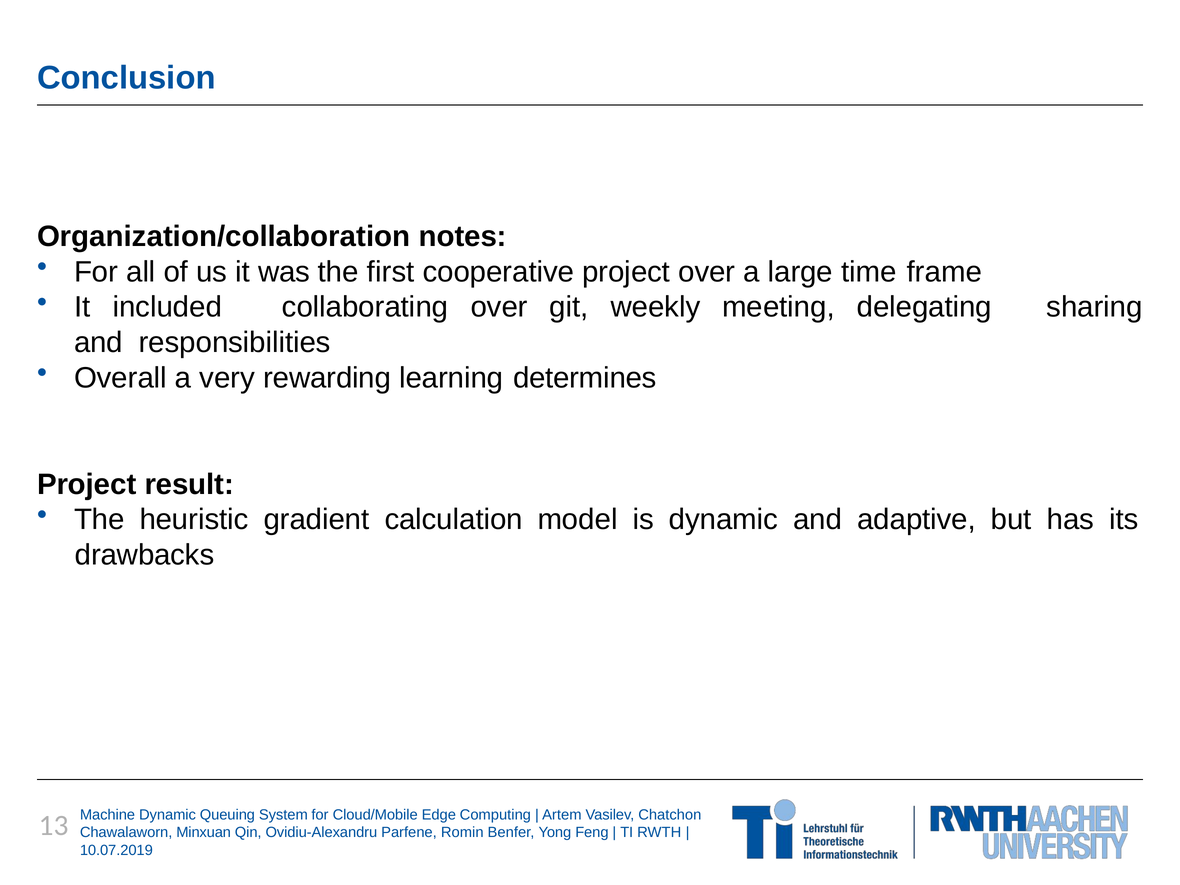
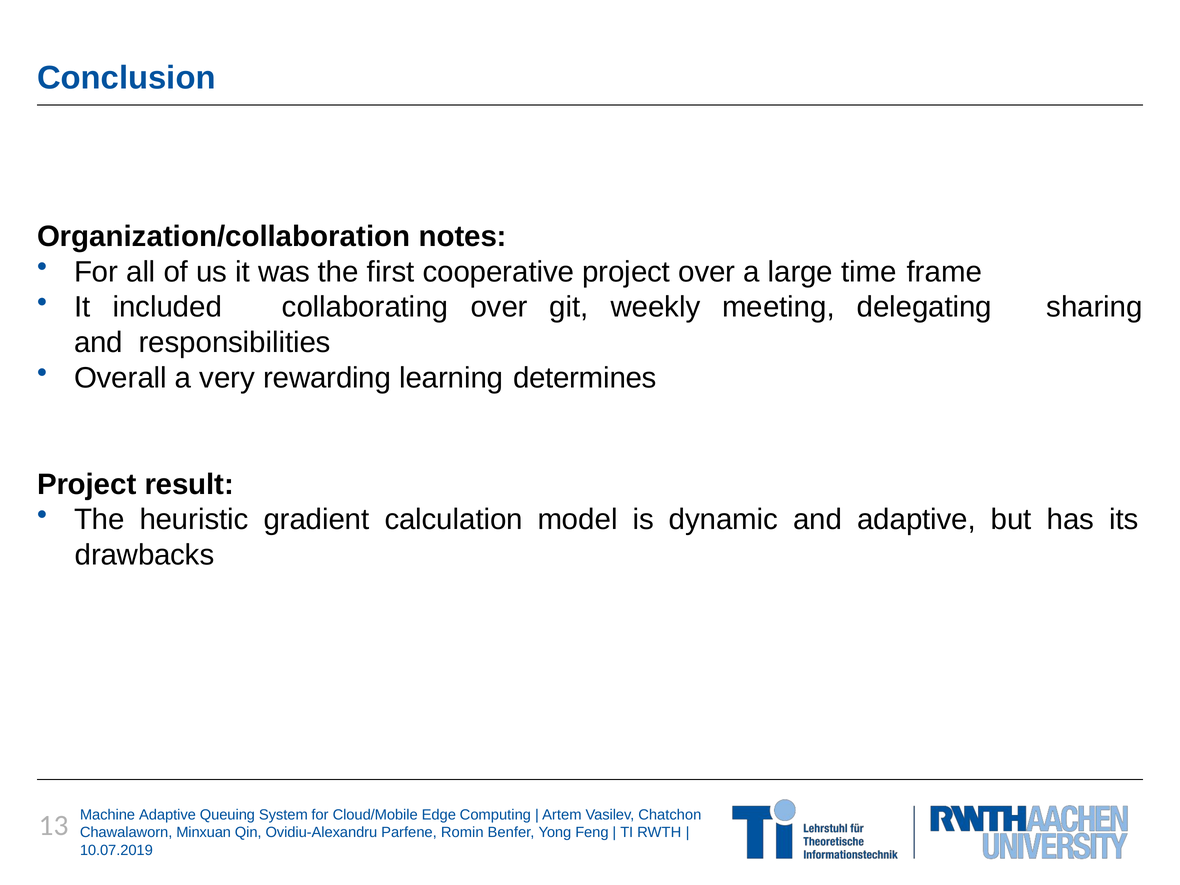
Machine Dynamic: Dynamic -> Adaptive (167, 815)
